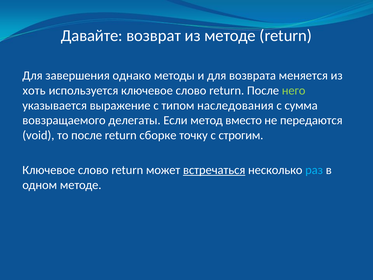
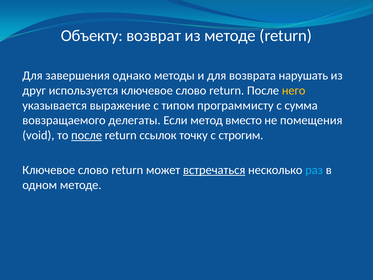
Давайте: Давайте -> Объекту (92, 36)
меняется: меняется -> нарушать (303, 75)
хоть: хоть -> друг (34, 90)
него colour: light green -> yellow (294, 90)
наследования: наследования -> программисту (235, 105)
передаются: передаются -> помещения (311, 120)
после underline: none -> present (87, 135)
сборке: сборке -> ссылок (158, 135)
